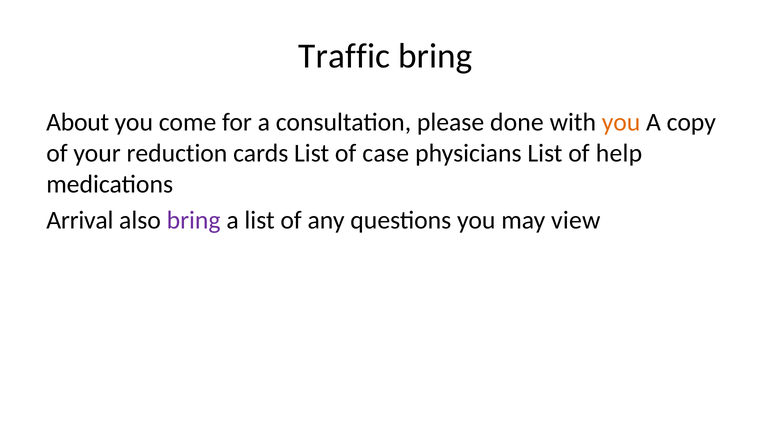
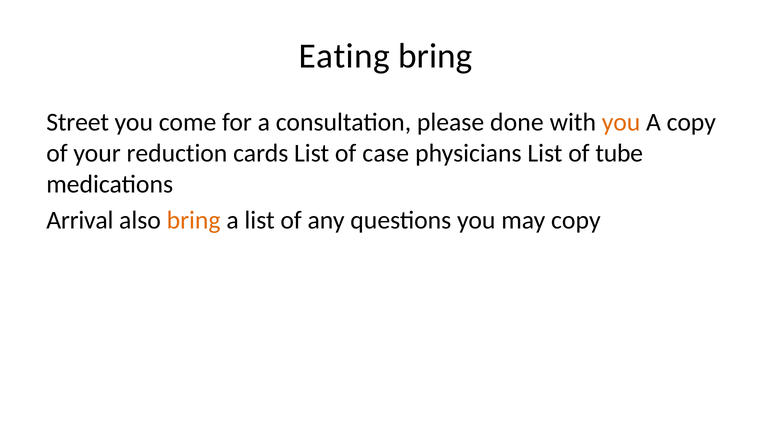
Traffic: Traffic -> Eating (344, 56)
About: About -> Street (78, 122)
help: help -> tube (619, 153)
bring colour: purple -> orange (194, 220)
may view: view -> copy (576, 220)
